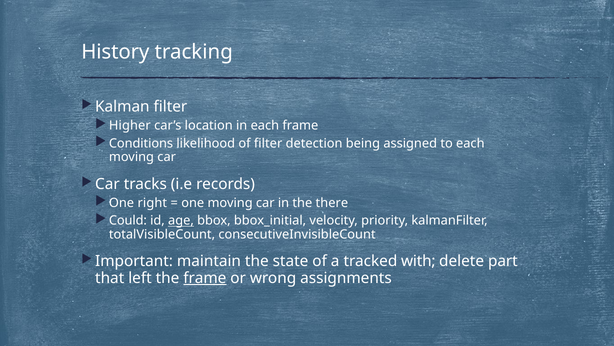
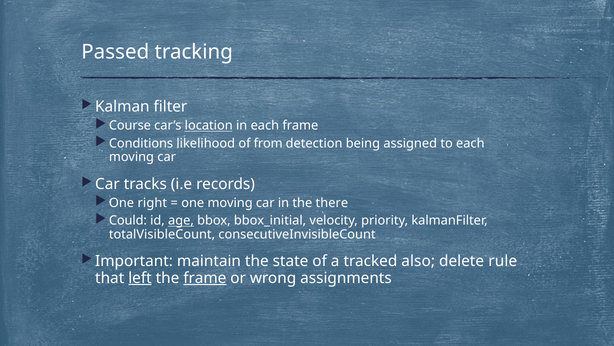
History: History -> Passed (115, 52)
Higher: Higher -> Course (130, 126)
location underline: none -> present (209, 126)
of filter: filter -> from (268, 143)
with: with -> also (418, 261)
part: part -> rule (503, 261)
left underline: none -> present (140, 278)
